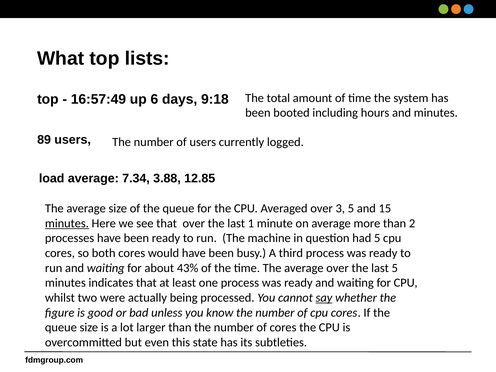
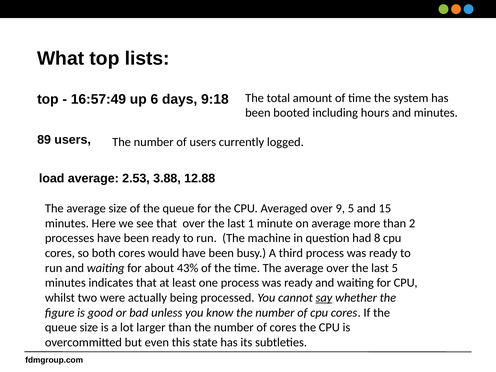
7.34: 7.34 -> 2.53 (136, 178)
12.85: 12.85 -> 12.88 (200, 178)
3: 3 -> 9 (340, 208)
minutes underline: present -> none (67, 223)
had 5: 5 -> 8 (377, 238)
